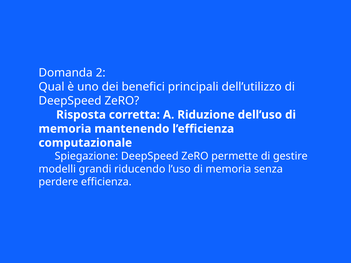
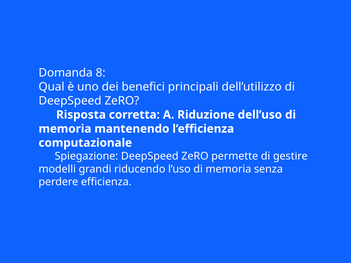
2: 2 -> 8 (101, 73)
